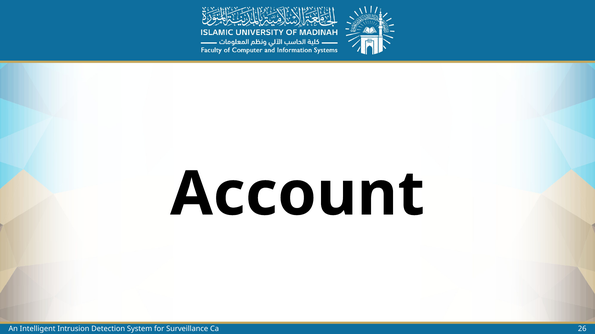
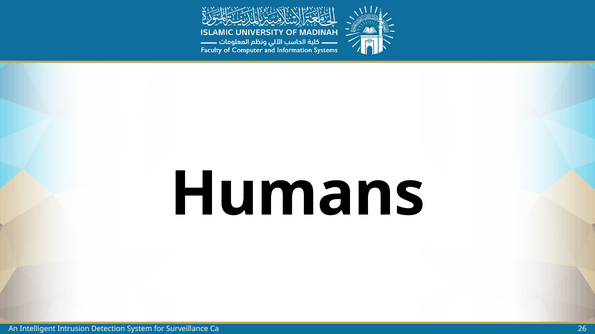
Account: Account -> Humans (298, 195)
